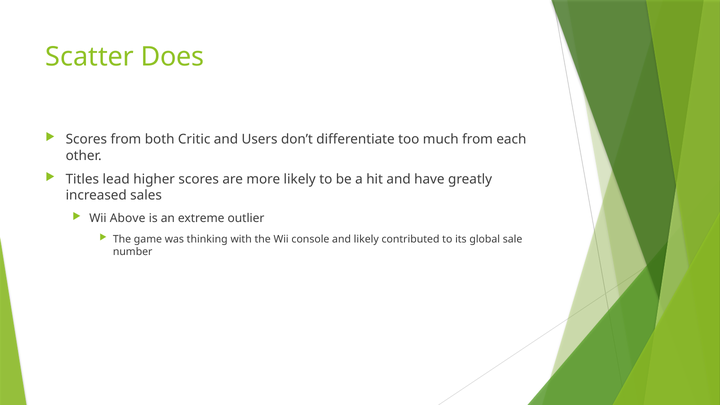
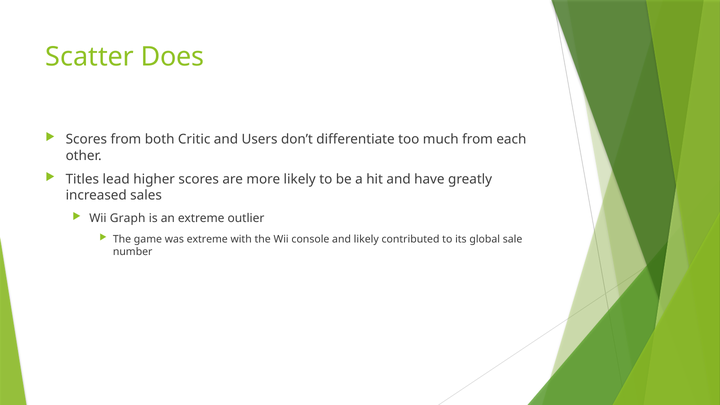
Above: Above -> Graph (128, 218)
was thinking: thinking -> extreme (207, 239)
